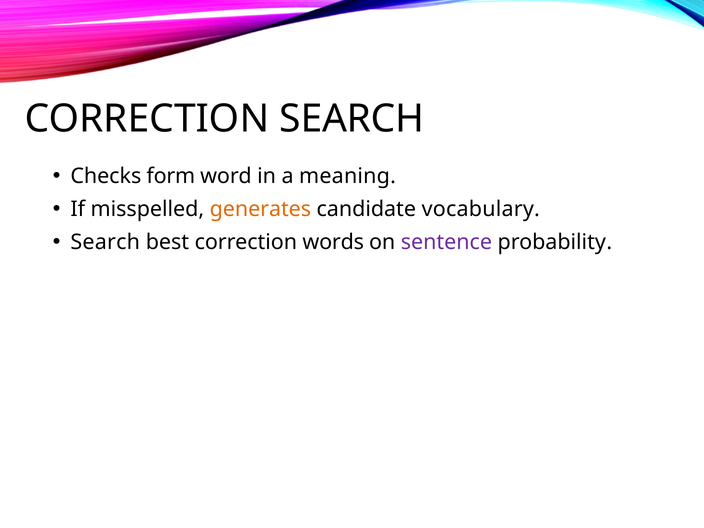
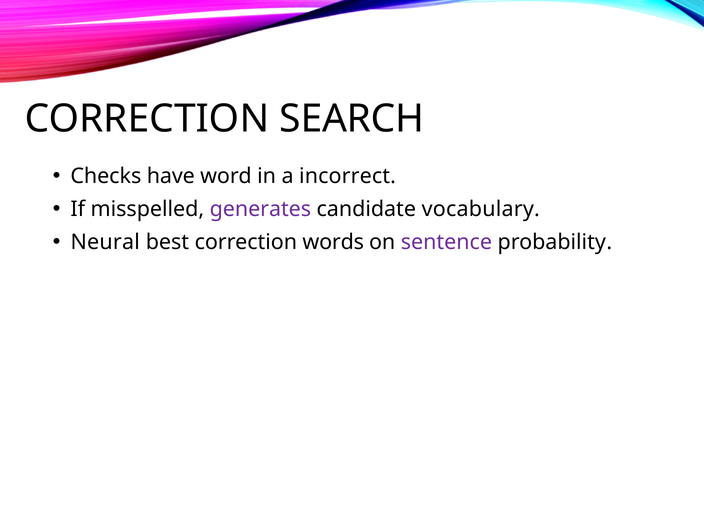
form: form -> have (171, 176)
meaning: meaning -> incorrect (348, 176)
generates colour: orange -> purple (260, 209)
Search: Search -> Neural (105, 242)
